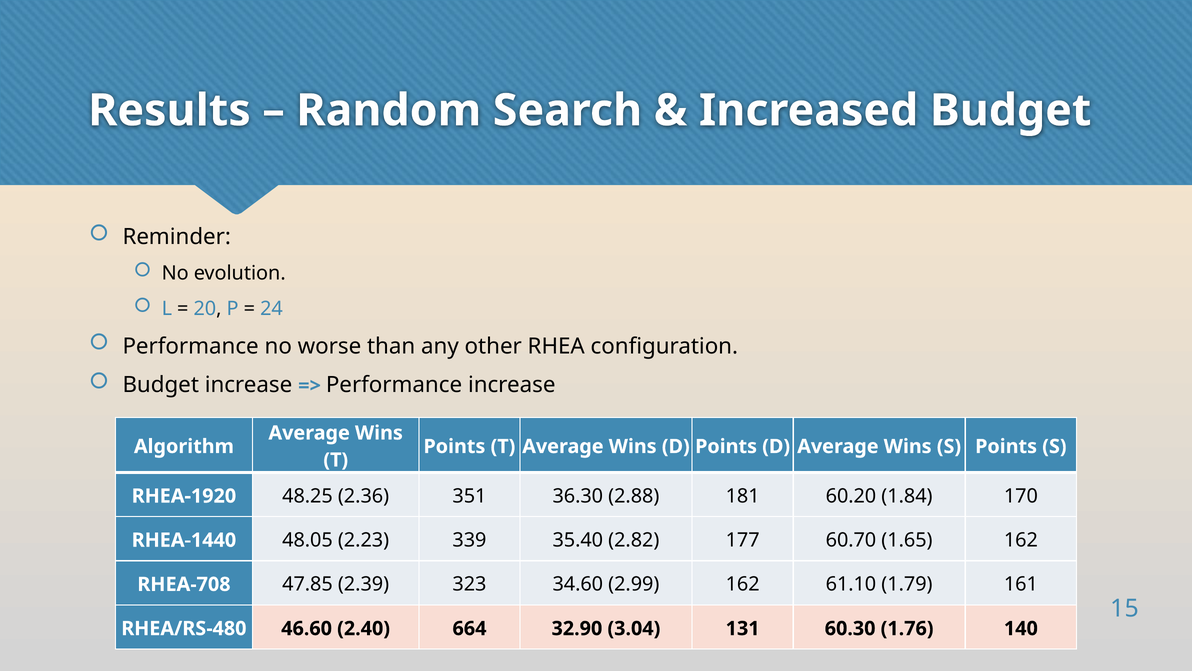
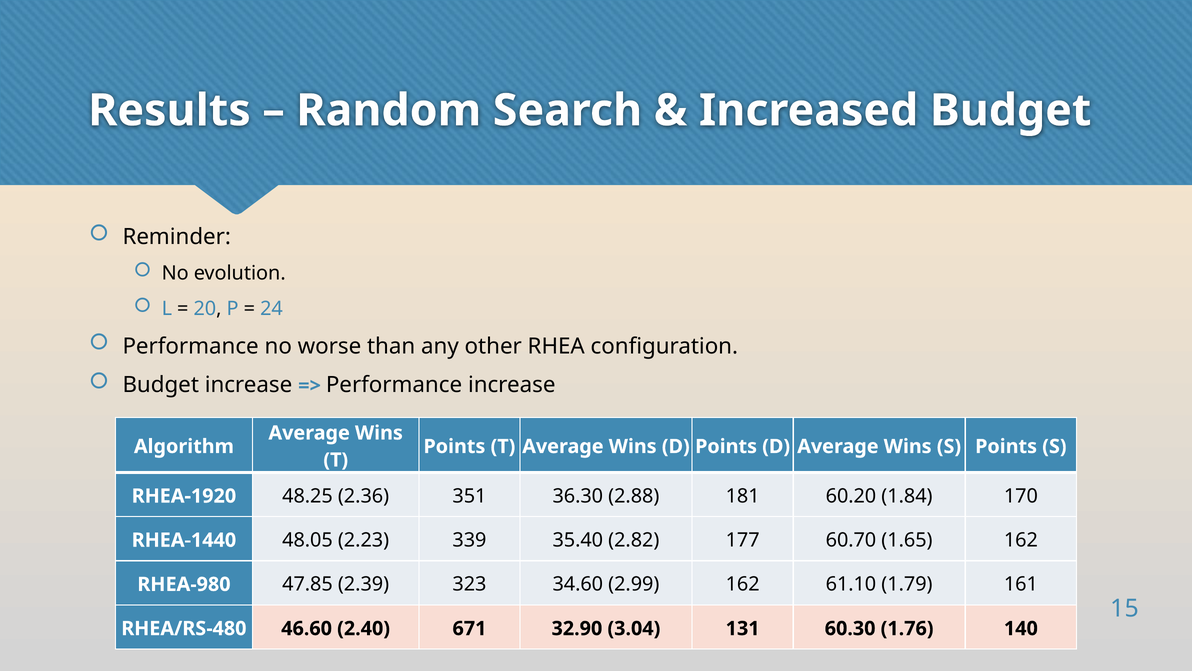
RHEA-708: RHEA-708 -> RHEA-980 (184, 584)
664: 664 -> 671 (469, 628)
